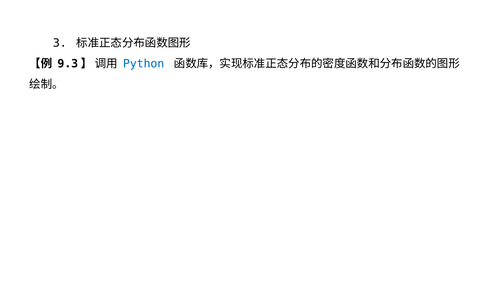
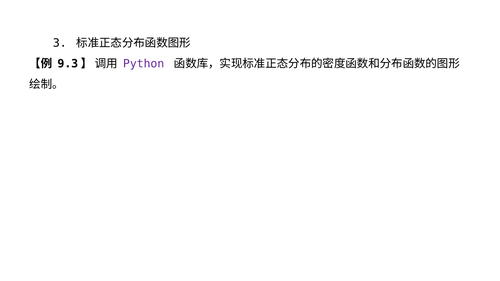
Python colour: blue -> purple (144, 64)
